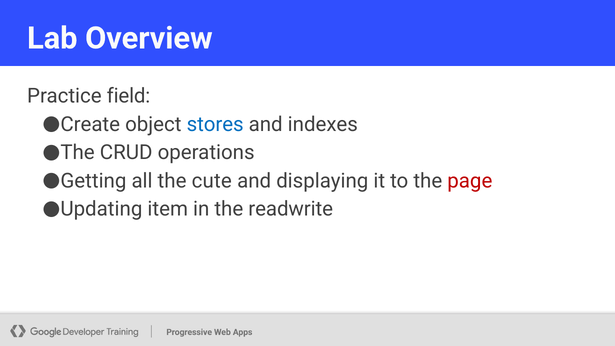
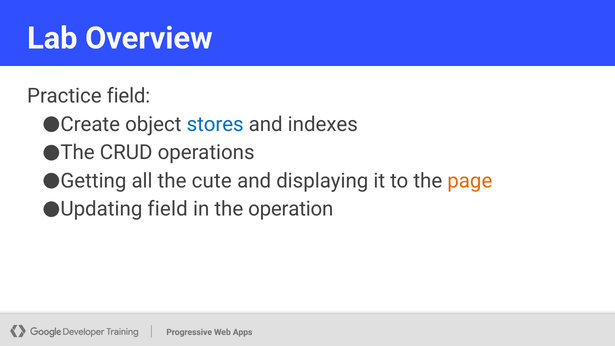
page colour: red -> orange (470, 181)
item: item -> field (168, 209)
readwrite: readwrite -> operation (291, 209)
